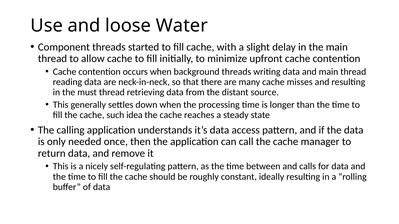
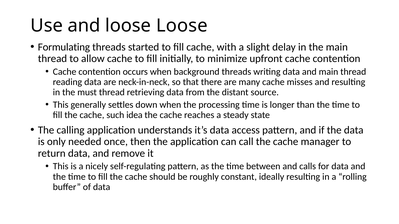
loose Water: Water -> Loose (182, 26)
Component: Component -> Formulating (64, 47)
